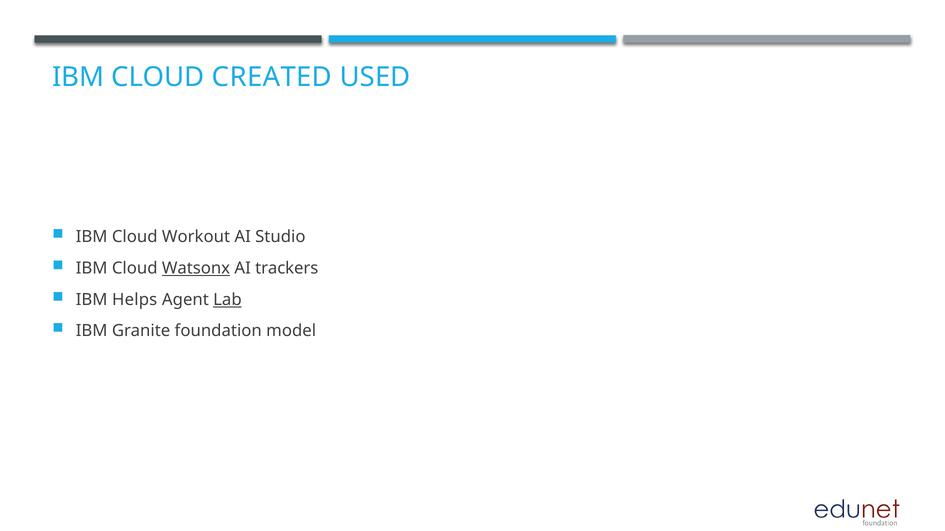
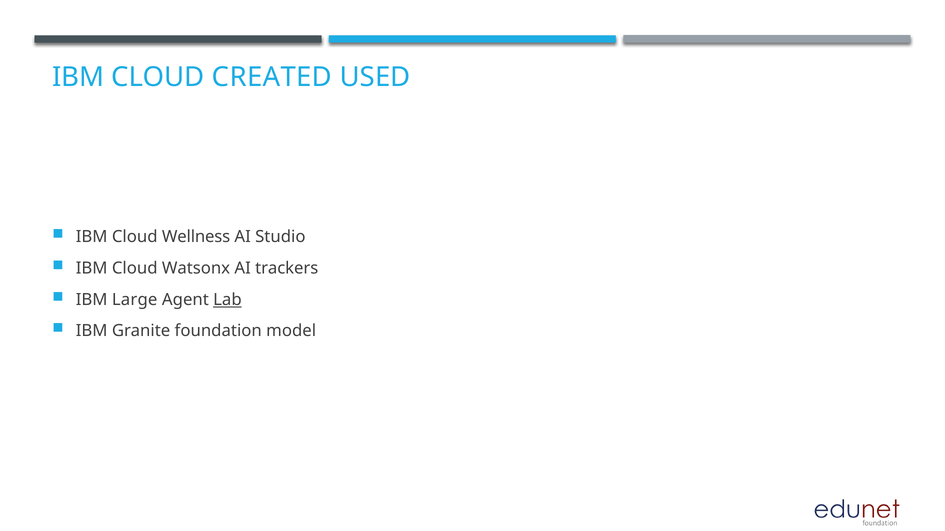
Workout: Workout -> Wellness (196, 237)
Watsonx underline: present -> none (196, 269)
Helps: Helps -> Large (135, 300)
